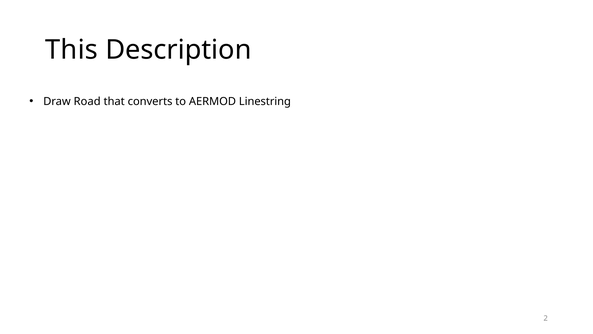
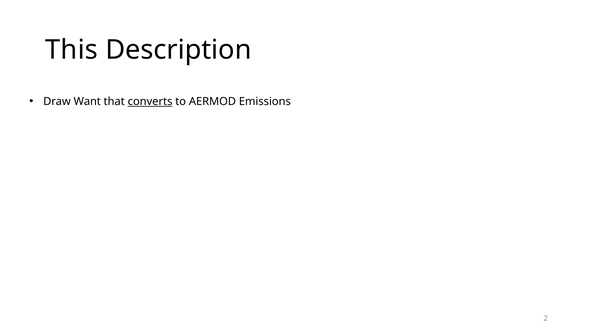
Road: Road -> Want (87, 101)
converts underline: none -> present (150, 101)
Linestring: Linestring -> Emissions (265, 101)
